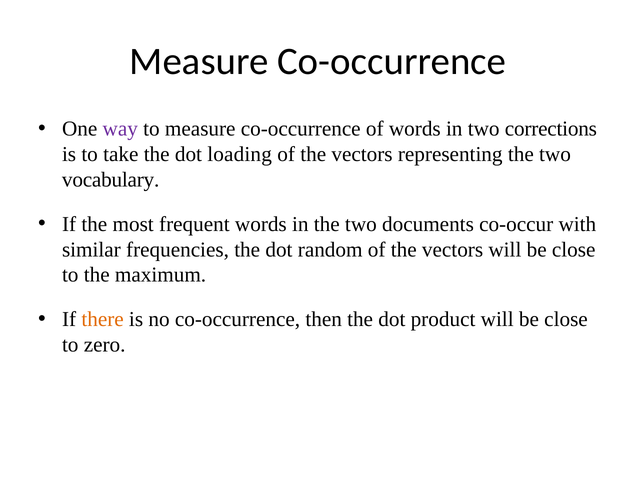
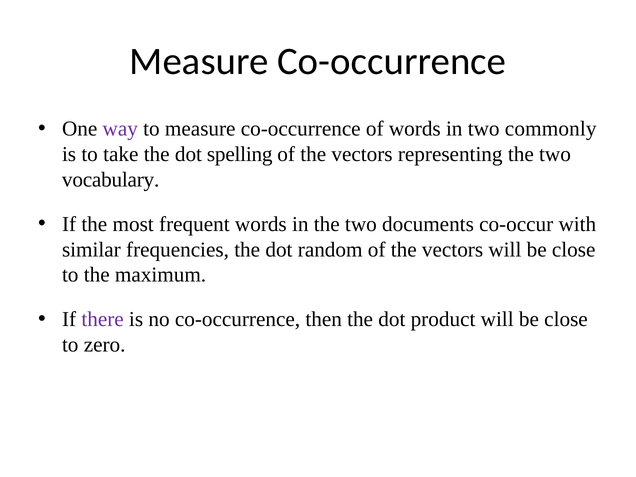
corrections: corrections -> commonly (551, 129)
loading: loading -> spelling (240, 154)
there colour: orange -> purple (103, 319)
